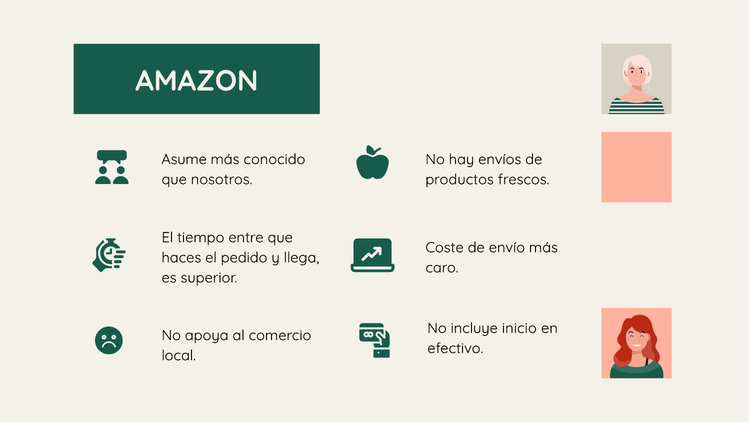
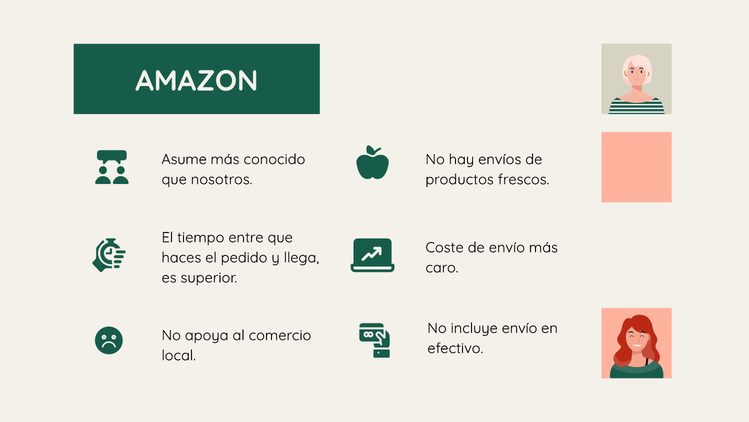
incluye inicio: inicio -> envío (520, 328)
